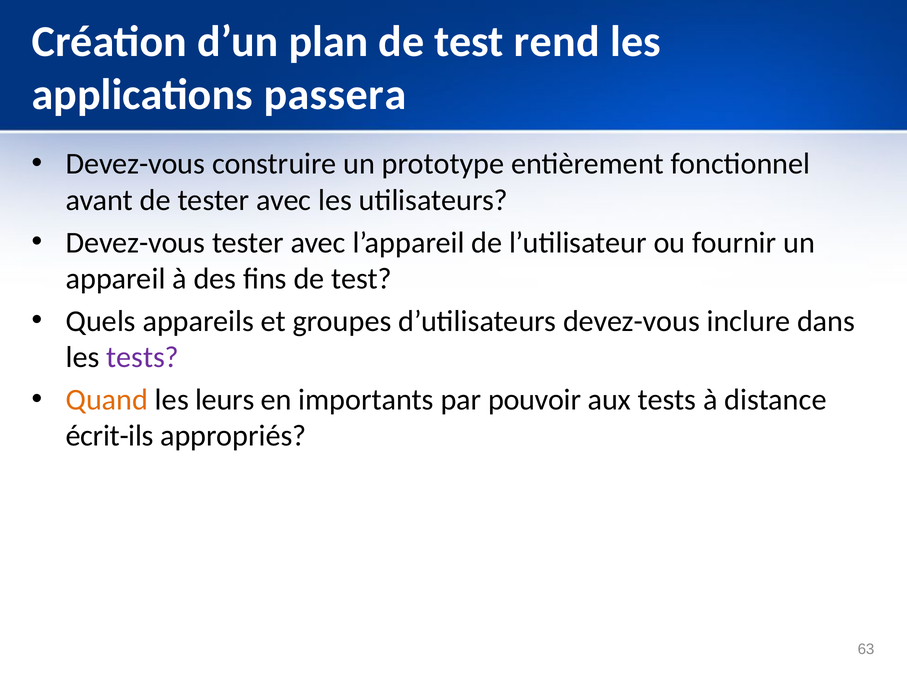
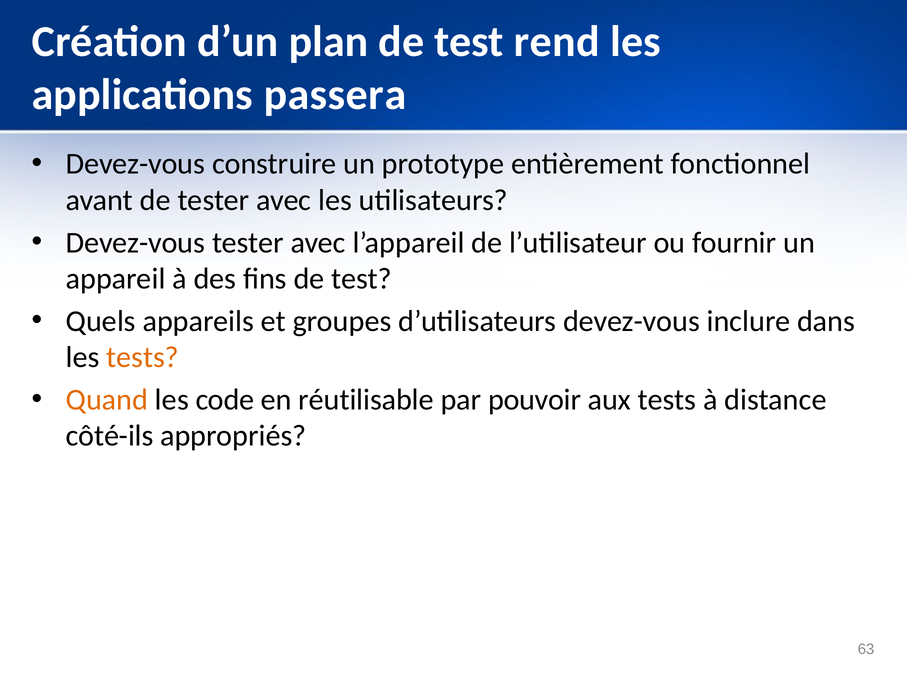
tests colour: purple -> orange (143, 358)
leurs: leurs -> code (225, 400)
importants: importants -> réutilisable (366, 400)
écrit-ils: écrit-ils -> côté-ils (110, 436)
